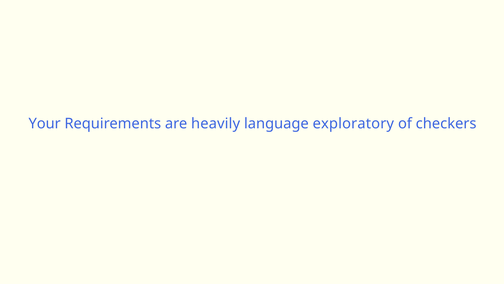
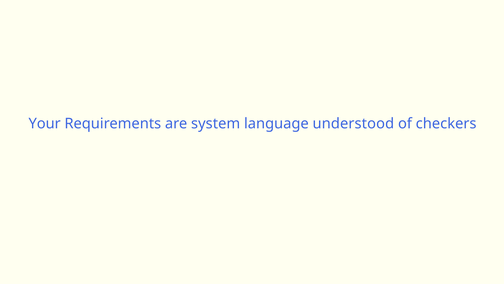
heavily: heavily -> system (216, 123)
exploratory: exploratory -> understood (353, 123)
